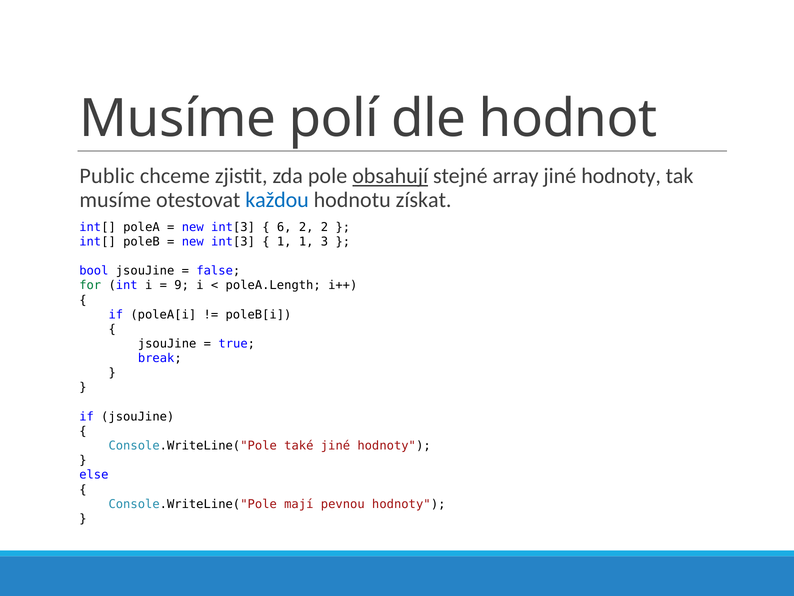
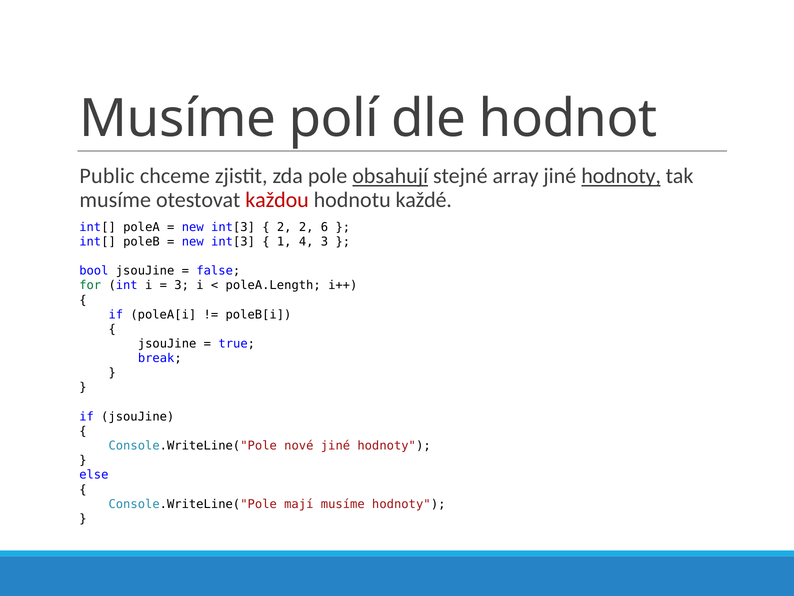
hodnoty underline: none -> present (621, 176)
každou colour: blue -> red (277, 200)
získat: získat -> každé (424, 200)
6: 6 -> 2 (284, 227)
2 2: 2 -> 6 (325, 227)
1 1: 1 -> 4 (306, 241)
9: 9 -> 3 (182, 285)
také: také -> nové (299, 445)
mají pevnou: pevnou -> musíme (343, 504)
